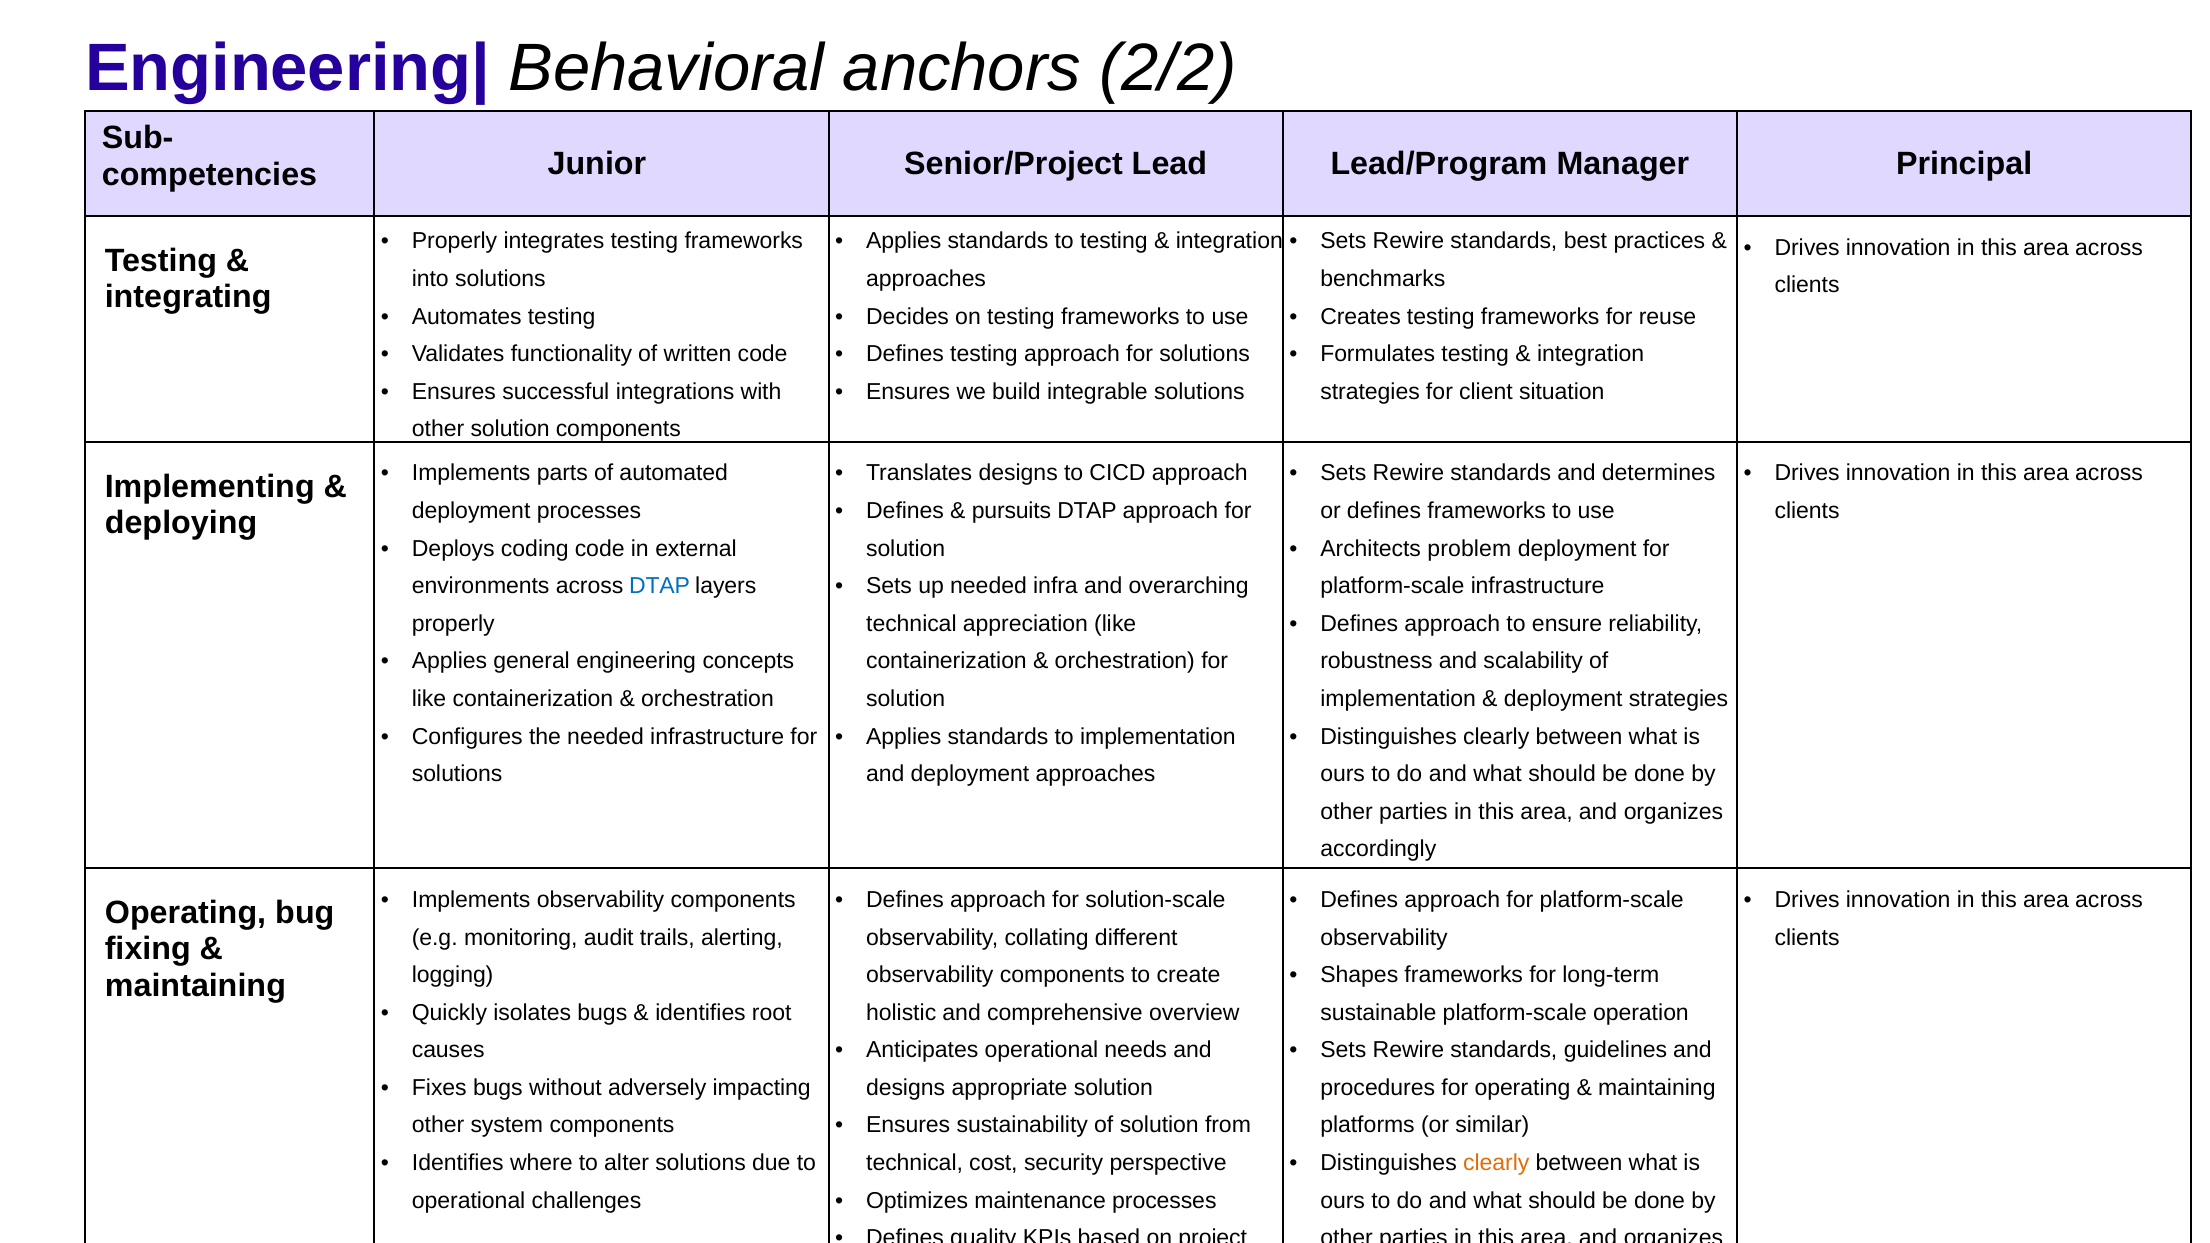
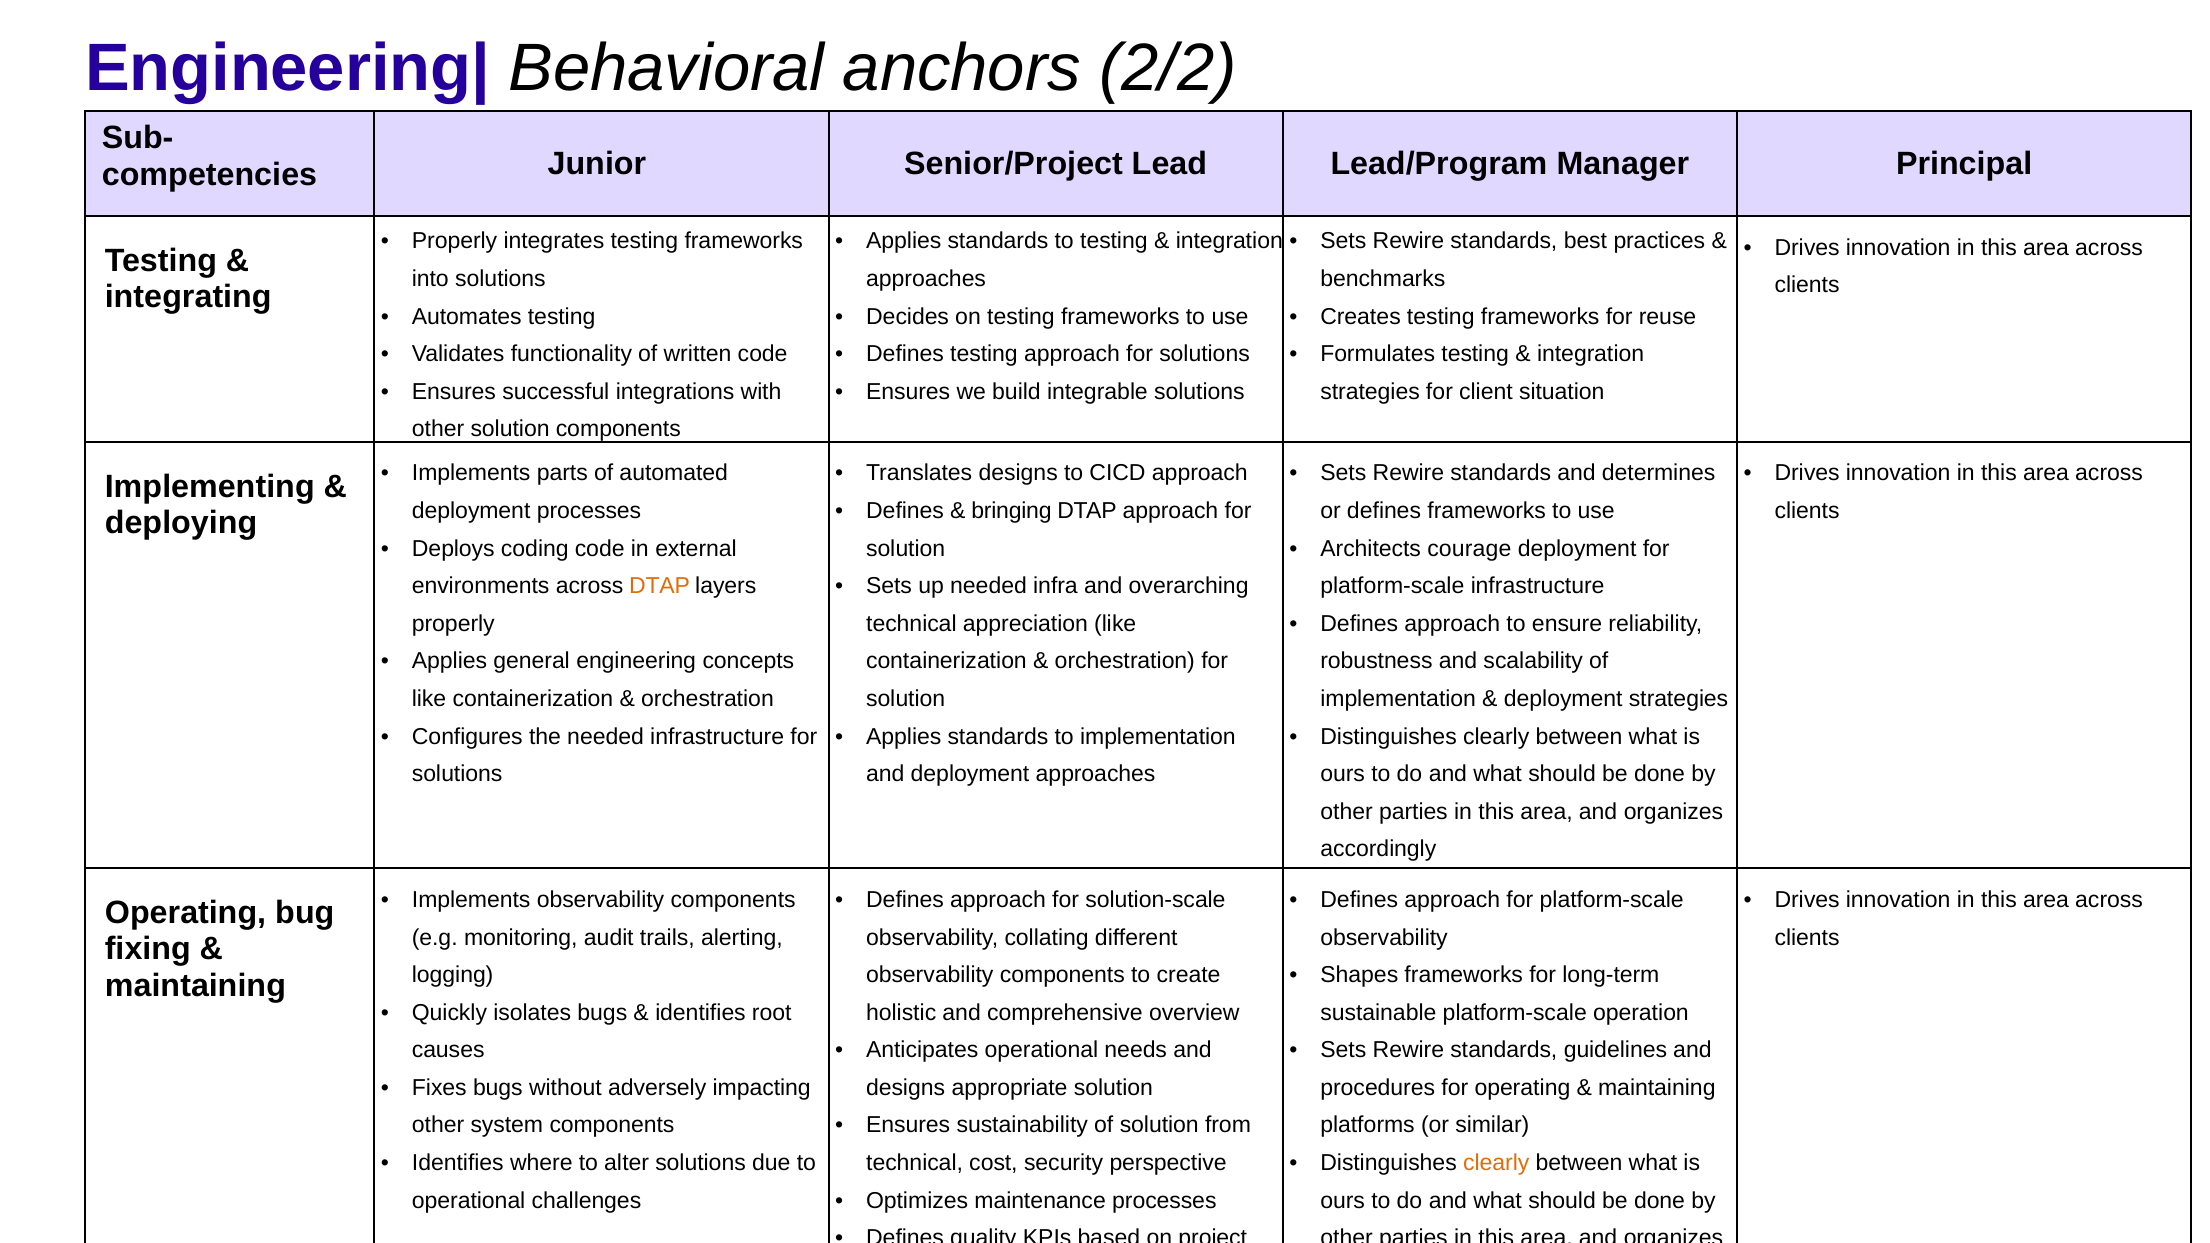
pursuits: pursuits -> bringing (1011, 511)
problem: problem -> courage (1469, 549)
DTAP colour: blue -> orange (660, 586)
